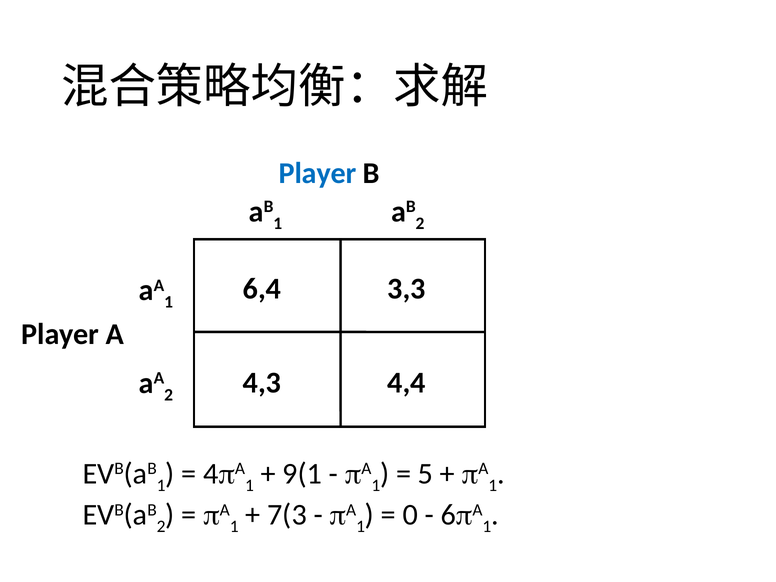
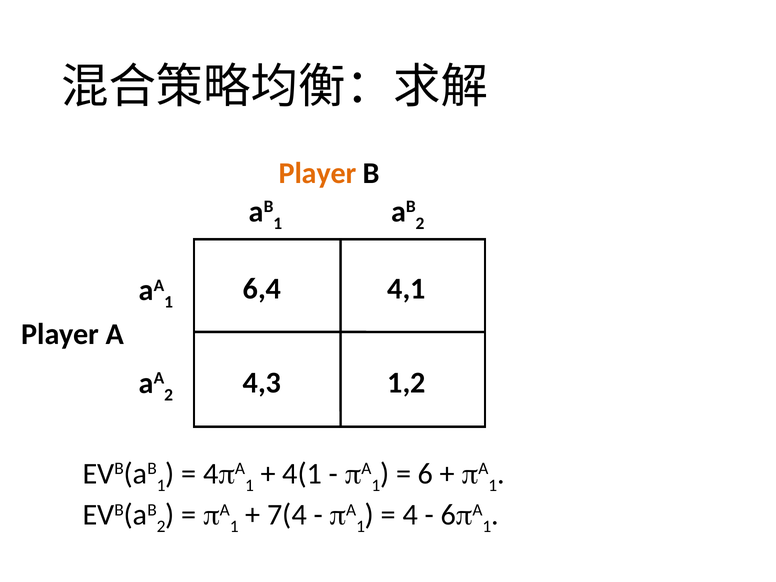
Player colour: blue -> orange (318, 173)
3,3: 3,3 -> 4,1 (407, 289)
4,4: 4,4 -> 1,2 (407, 383)
9(1: 9(1 -> 4(1 (302, 474)
5: 5 -> 6 (426, 474)
7(3: 7(3 -> 7(4 (287, 515)
0: 0 -> 4 (410, 515)
